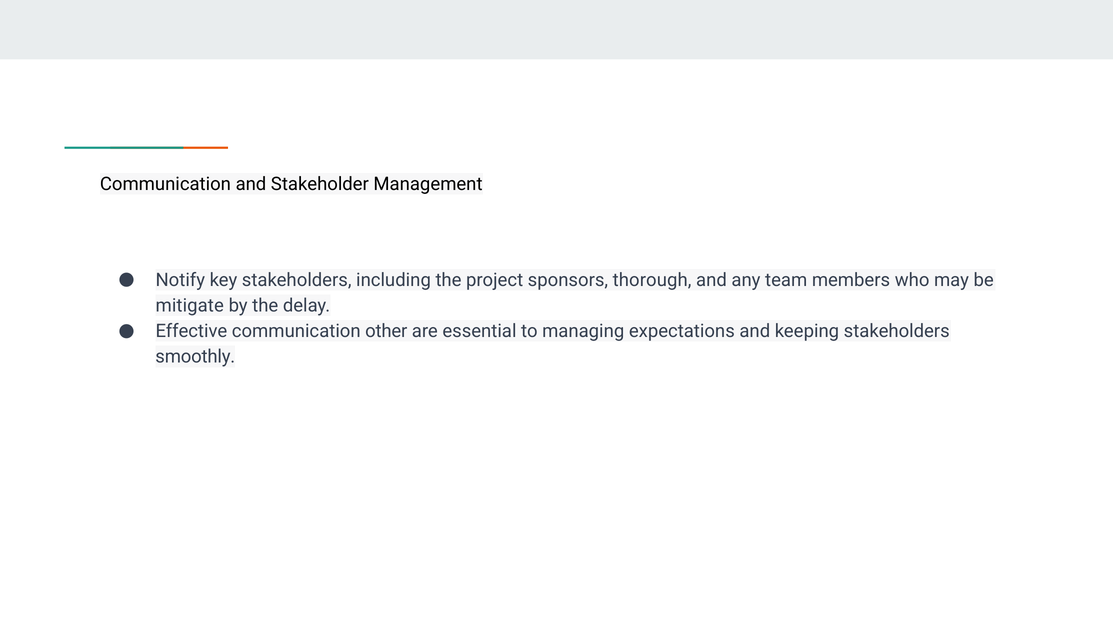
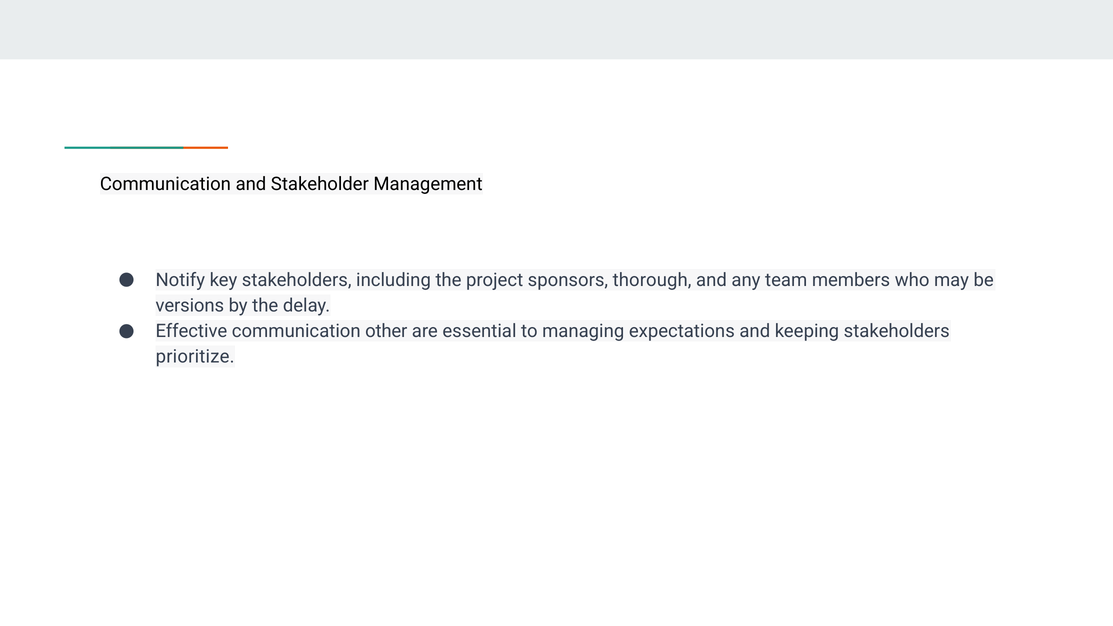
mitigate: mitigate -> versions (190, 306)
smoothly: smoothly -> prioritize (195, 357)
